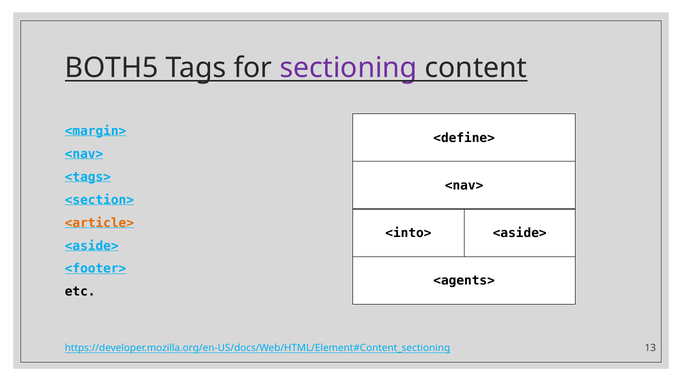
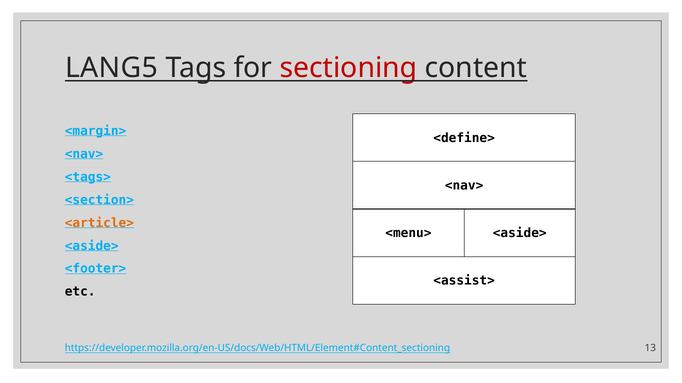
BOTH5: BOTH5 -> LANG5 (111, 68)
sectioning colour: purple -> red (348, 68)
<into>: <into> -> <menu> (408, 233)
<agents>: <agents> -> <assist> (464, 281)
